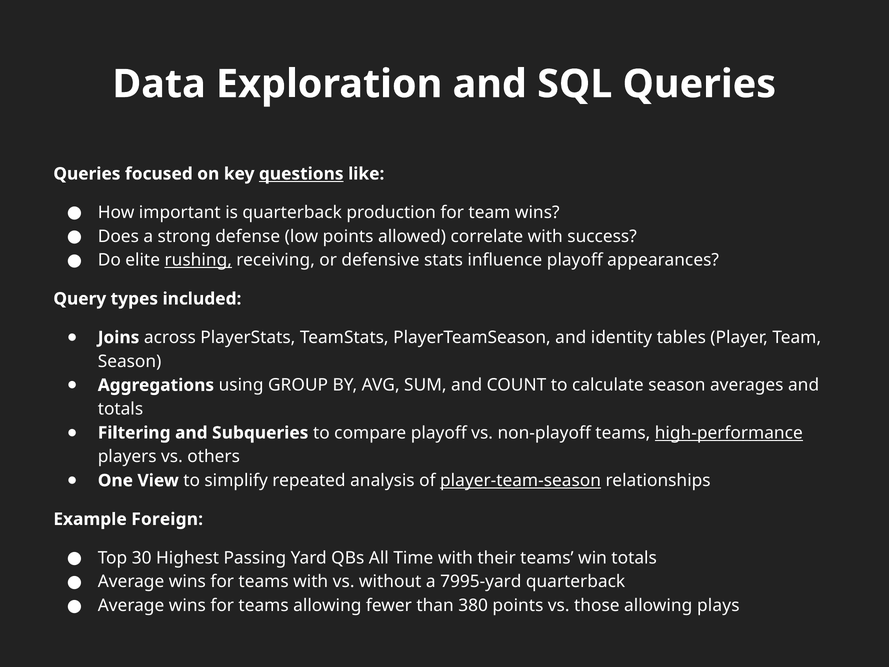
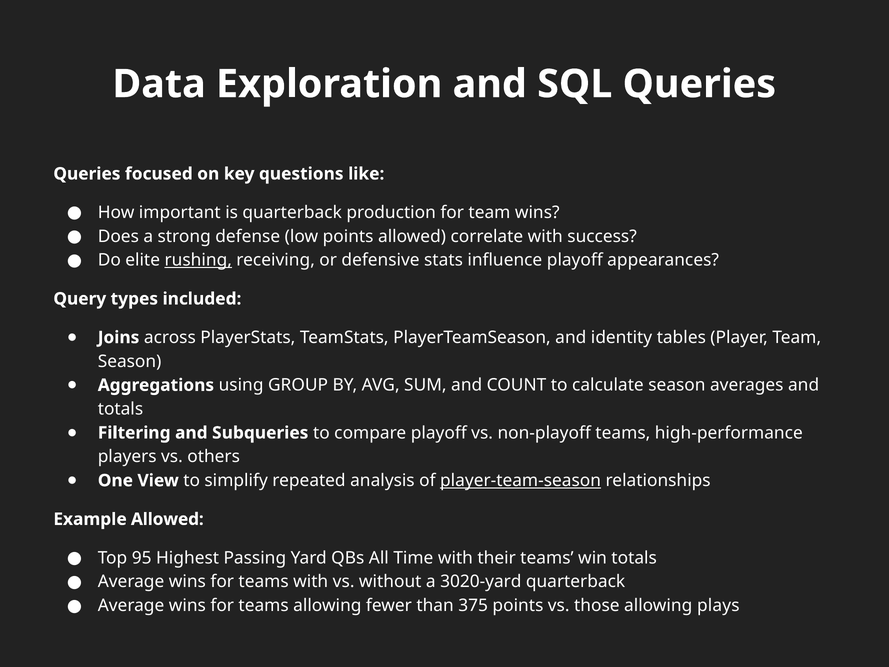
questions underline: present -> none (301, 174)
high-performance underline: present -> none (729, 433)
Example Foreign: Foreign -> Allowed (167, 519)
30: 30 -> 95 (142, 558)
7995-yard: 7995-yard -> 3020-yard (481, 581)
380: 380 -> 375 (473, 605)
